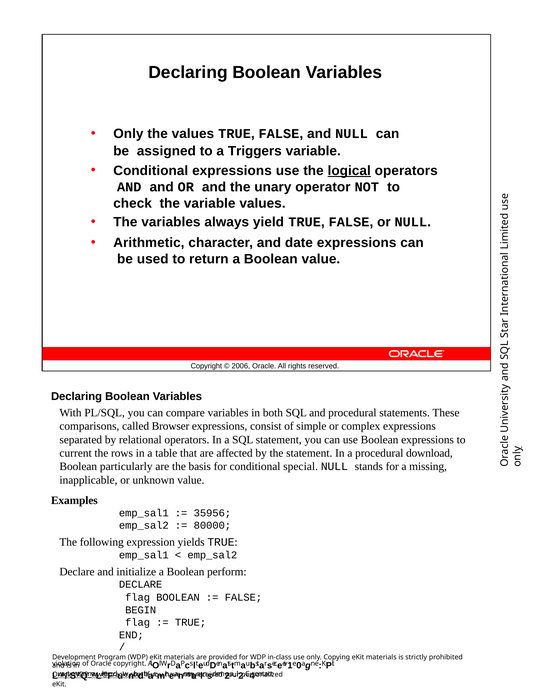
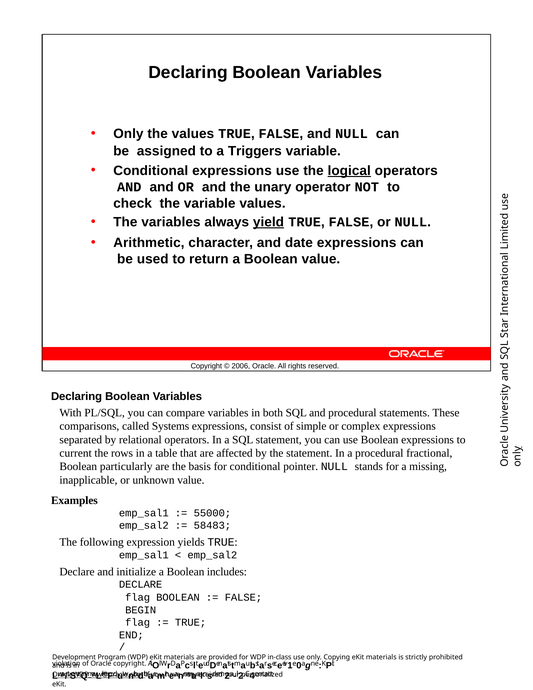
yield underline: none -> present (268, 222)
Browser: Browser -> Systems (171, 426)
download: download -> fractional (429, 453)
special: special -> pointer (301, 466)
35956: 35956 -> 55000 (212, 513)
80000: 80000 -> 58483 (212, 525)
perform: perform -> includes (227, 572)
